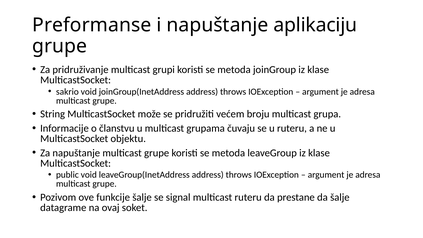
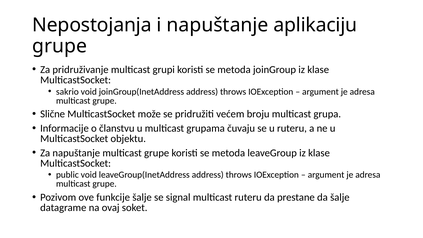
Preformanse: Preformanse -> Nepostojanja (92, 25)
String: String -> Slične (53, 114)
